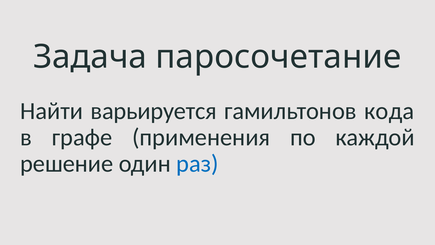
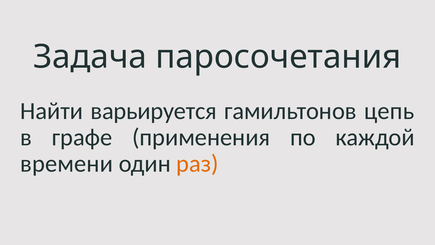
паросочетание: паросочетание -> паросочетания (278, 57)
кода: кода -> цепь (389, 111)
решение: решение -> времени (67, 164)
раз colour: blue -> orange (197, 164)
